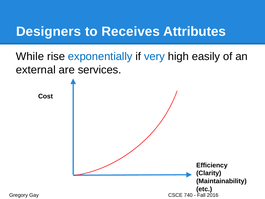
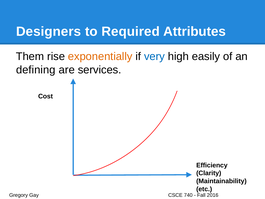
Receives: Receives -> Required (131, 31)
While: While -> Them (30, 56)
exponentially colour: blue -> orange (100, 56)
external: external -> defining (36, 70)
